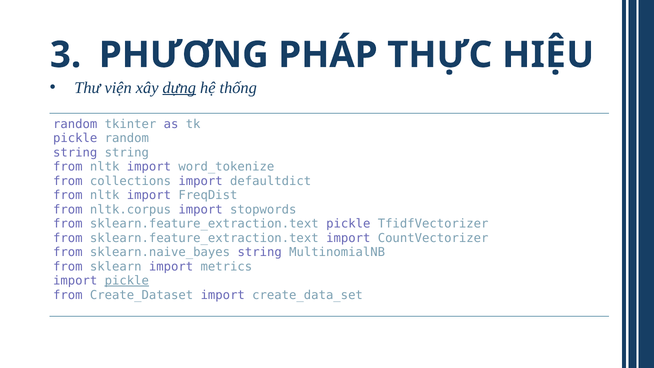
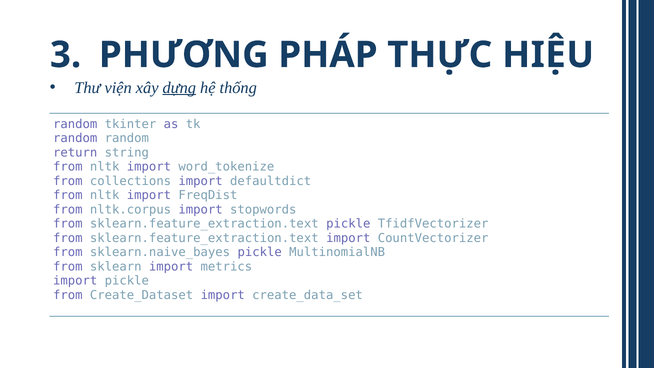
pickle: pickle -> random (75, 138)
string: string -> return (75, 153)
string: string -> pickle (260, 252)
pickle underline: present -> none (127, 281)
